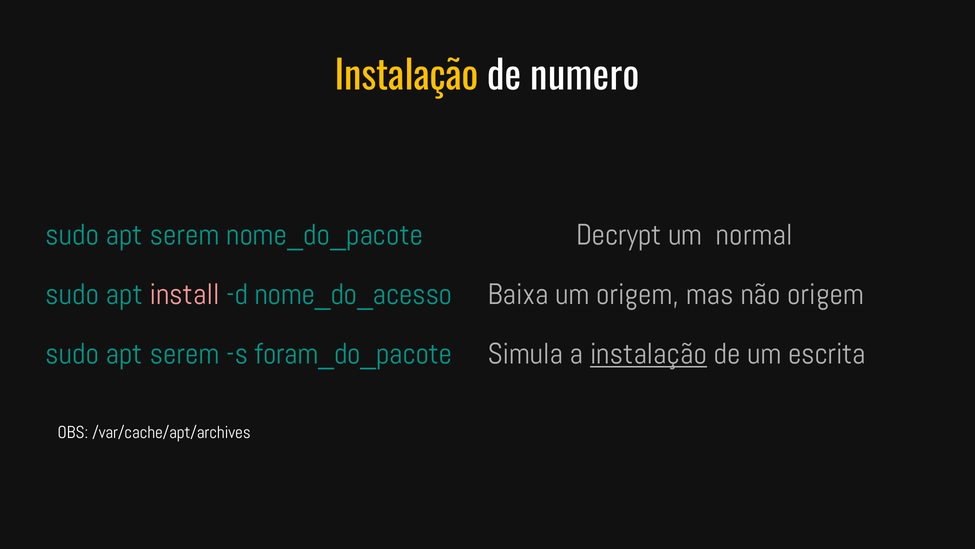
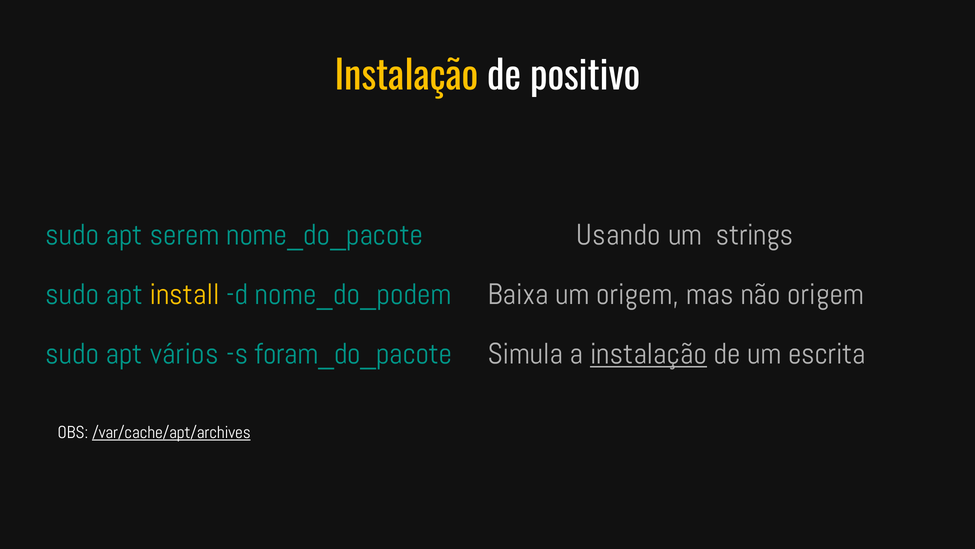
numero: numero -> positivo (585, 77)
Decrypt: Decrypt -> Usando (619, 235)
normal: normal -> strings (755, 235)
install colour: pink -> yellow (185, 294)
nome_do_acesso: nome_do_acesso -> nome_do_podem (353, 294)
serem: serem -> vários (184, 354)
/var/cache/apt/archives underline: none -> present (171, 432)
